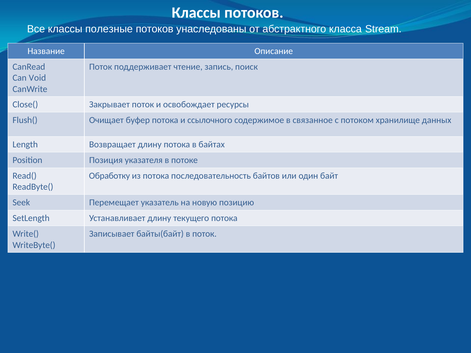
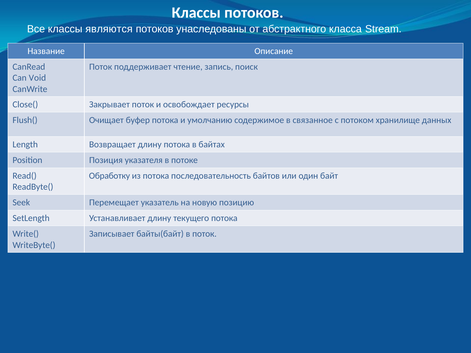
полезные: полезные -> являются (109, 29)
ссылочного: ссылочного -> умолчанию (210, 120)
